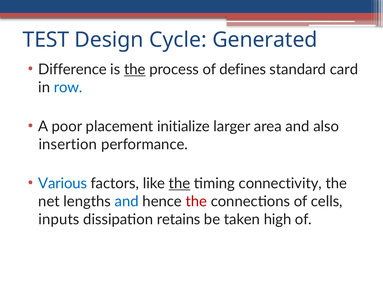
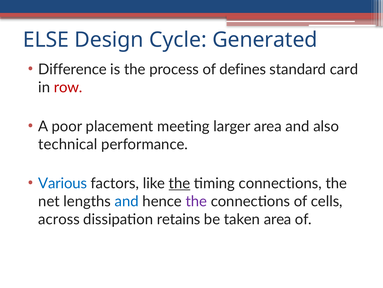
TEST: TEST -> ELSE (46, 40)
the underline: present -> none (135, 69)
row colour: blue -> red (68, 87)
initialize: initialize -> meeting (183, 126)
insertion: insertion -> technical (68, 144)
timing connectivity: connectivity -> connections (280, 183)
the colour: red -> purple (196, 201)
inputs: inputs -> across (59, 219)
taken high: high -> area (278, 219)
